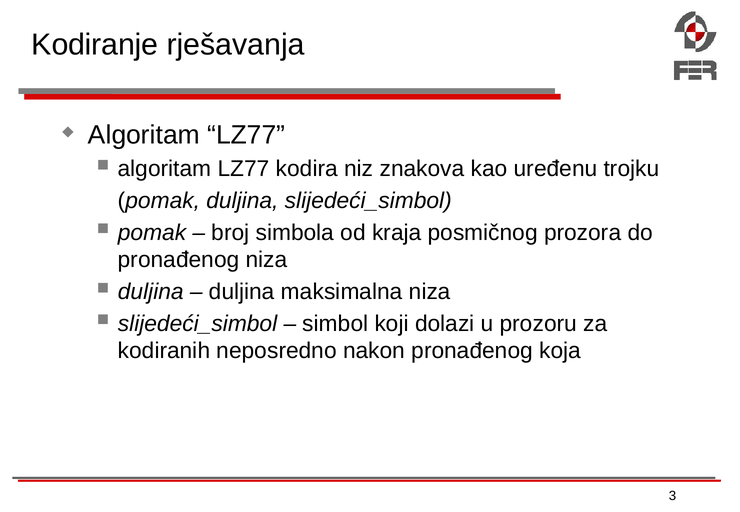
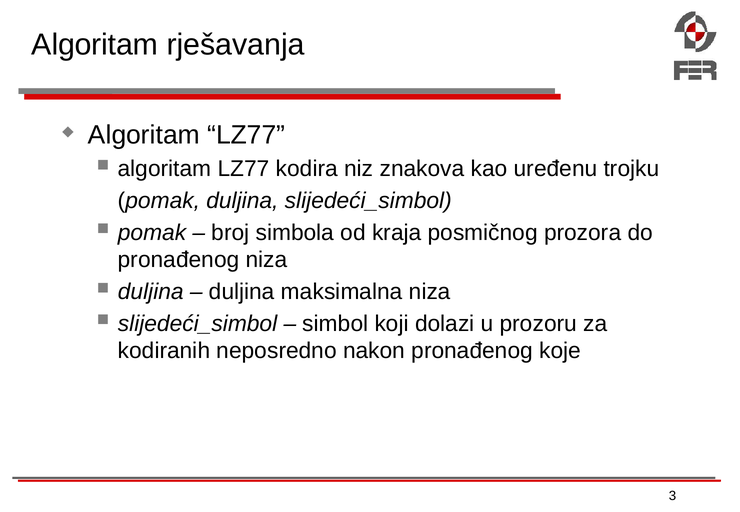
Kodiranje: Kodiranje -> Algoritam (95, 45)
koja: koja -> koje (560, 351)
